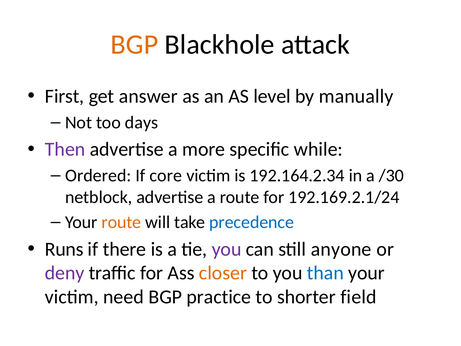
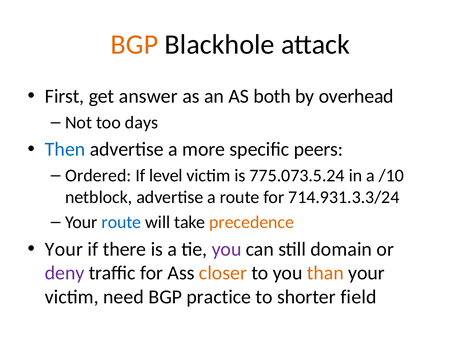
level: level -> both (272, 96)
manually: manually -> overhead (356, 96)
Then colour: purple -> blue (65, 149)
while: while -> peers (318, 149)
core: core -> level (166, 175)
192.164.2.34: 192.164.2.34 -> 775.073.5.24 (297, 175)
/30: /30 -> /10 (391, 175)
192.169.2.1/24: 192.169.2.1/24 -> 714.931.3.3/24 (344, 197)
route colour: orange -> blue (121, 222)
precedence colour: blue -> orange (252, 222)
Runs: Runs -> Your (64, 249)
anyone: anyone -> domain (341, 249)
than colour: blue -> orange (325, 273)
